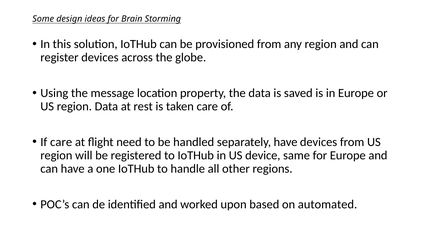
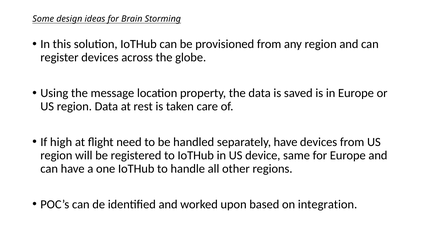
If care: care -> high (61, 142)
automated: automated -> integration (328, 204)
